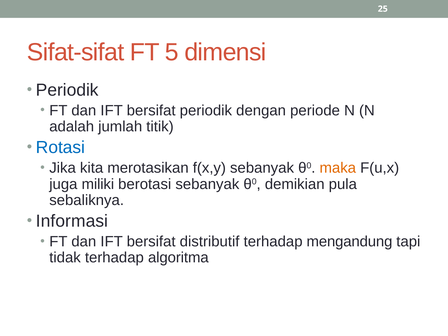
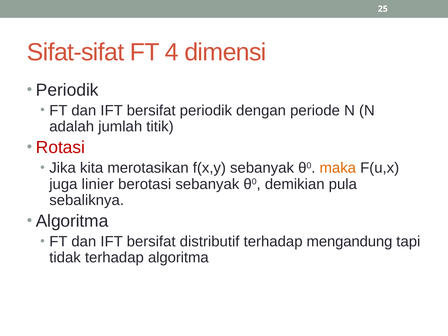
5: 5 -> 4 (172, 52)
Rotasi colour: blue -> red (60, 147)
miliki: miliki -> linier (98, 184)
Informasi: Informasi -> Algoritma (72, 221)
